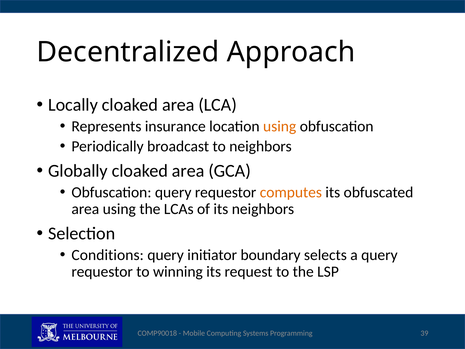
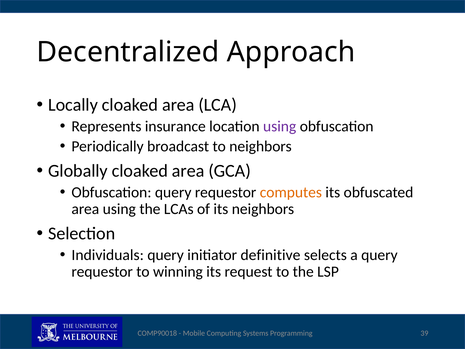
using colour: orange -> purple (280, 126)
Conditions: Conditions -> Individuals (108, 255)
boundary: boundary -> definitive (270, 255)
